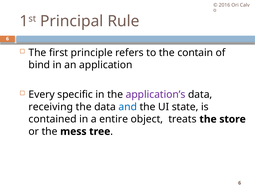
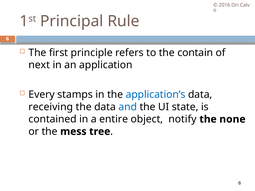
bind: bind -> next (39, 65)
specific: specific -> stamps (75, 95)
application’s colour: purple -> blue (156, 95)
treats: treats -> notify (182, 119)
store: store -> none (232, 119)
